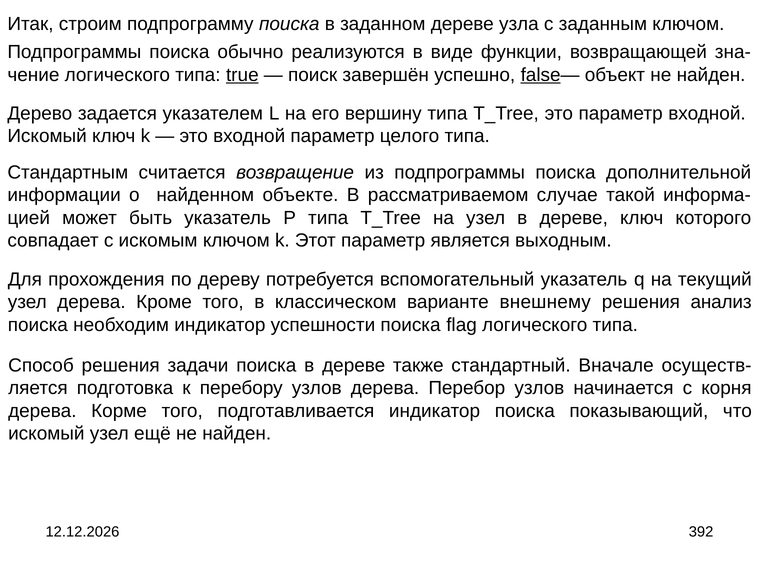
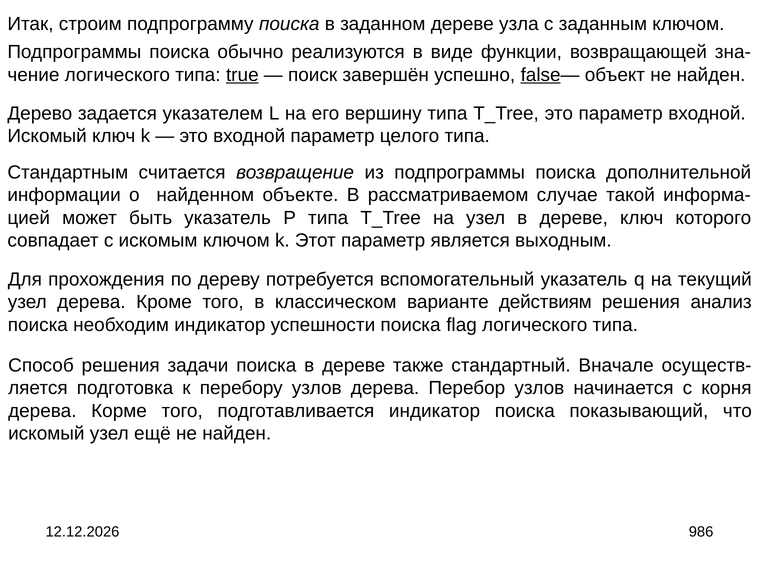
внешнему: внешнему -> действиям (545, 302)
392: 392 -> 986 (701, 532)
